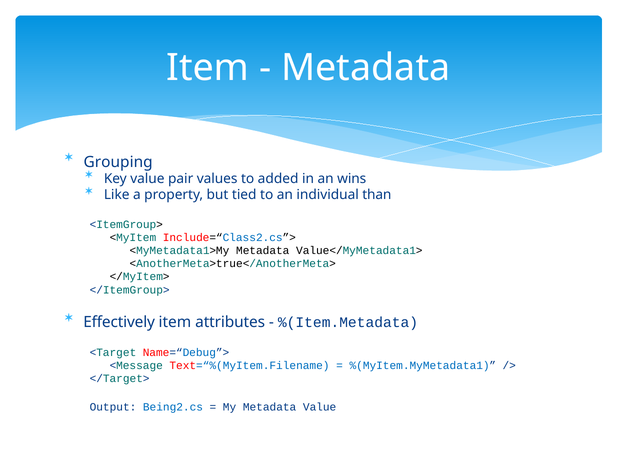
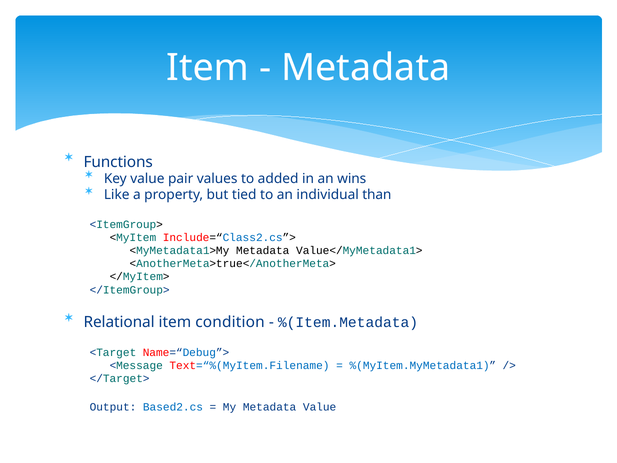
Grouping: Grouping -> Functions (118, 162)
Effectively: Effectively -> Relational (119, 322)
attributes: attributes -> condition (230, 322)
Being2.cs: Being2.cs -> Based2.cs (173, 407)
